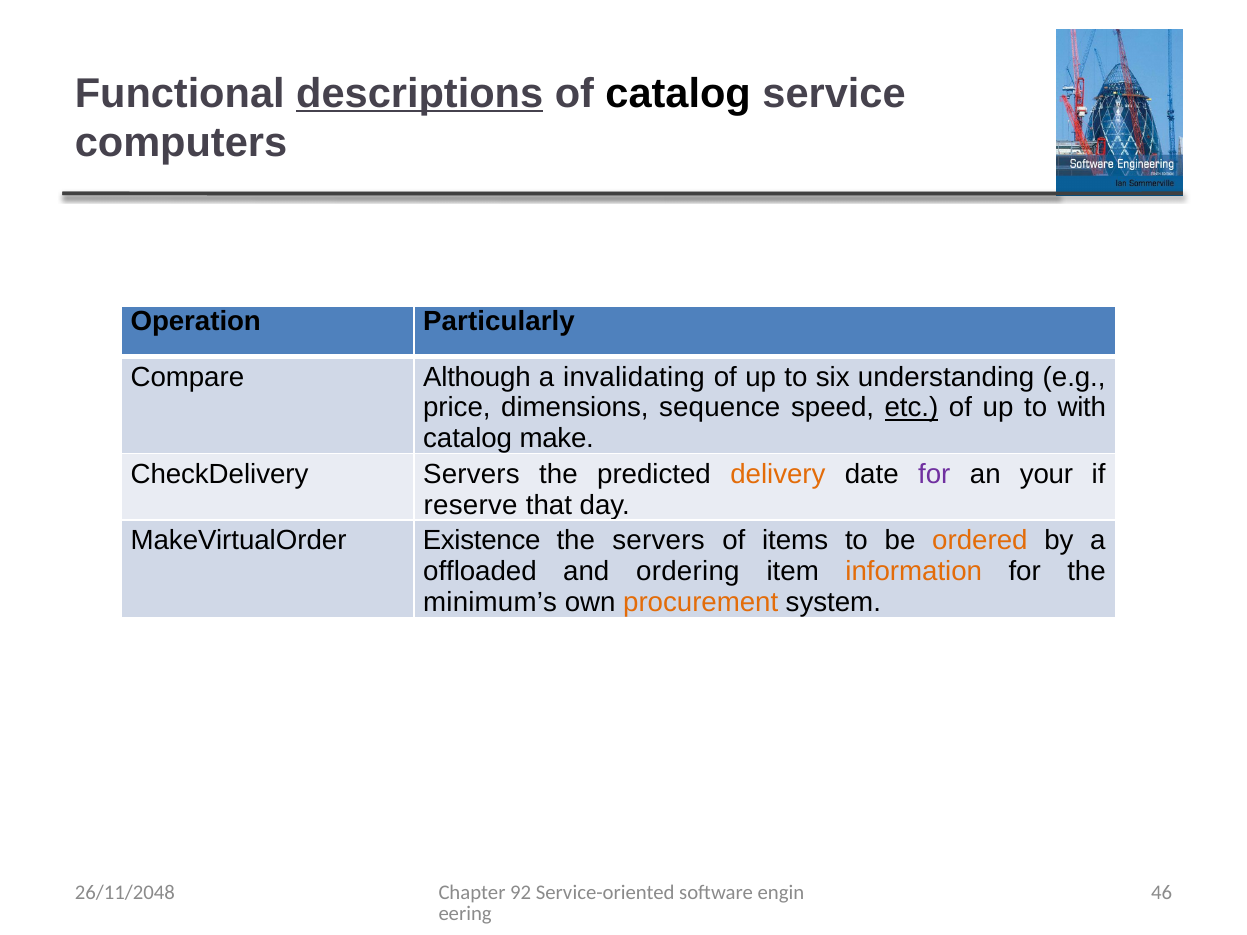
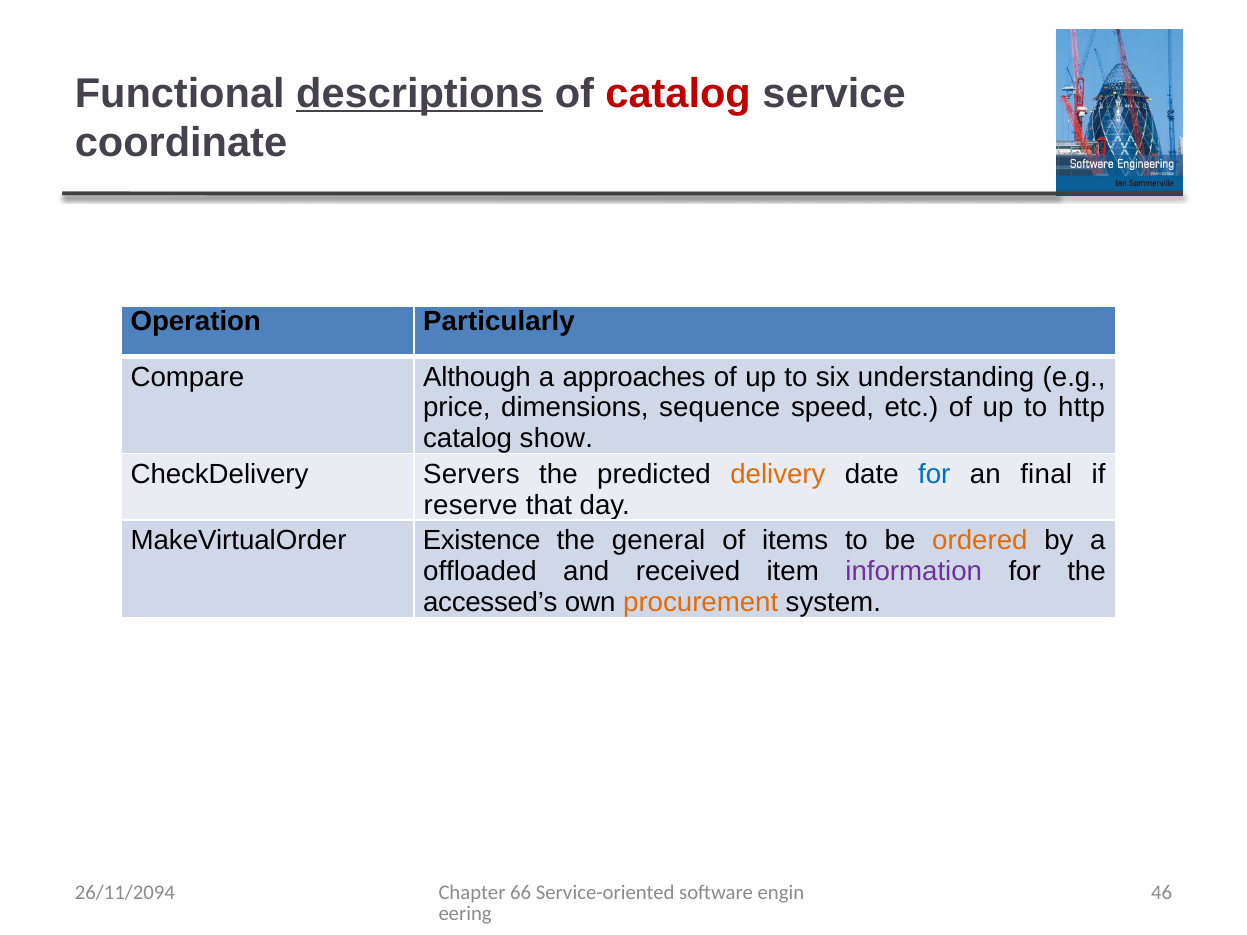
catalog colour: black -> red (678, 93)
computers: computers -> coordinate (181, 143)
invalidating: invalidating -> approaches (634, 377)
etc underline: present -> none (911, 408)
with: with -> http (1082, 408)
make: make -> show (556, 439)
for colour: purple -> blue (934, 474)
your: your -> final (1046, 474)
the servers: servers -> general (659, 541)
ordering: ordering -> received (688, 572)
information colour: orange -> purple (914, 572)
minimum’s: minimum’s -> accessed’s (490, 603)
92: 92 -> 66 (521, 893)
26/11/2048: 26/11/2048 -> 26/11/2094 (125, 893)
